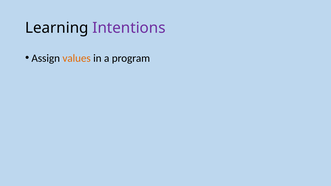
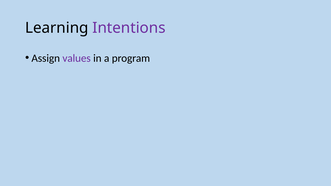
values colour: orange -> purple (77, 58)
